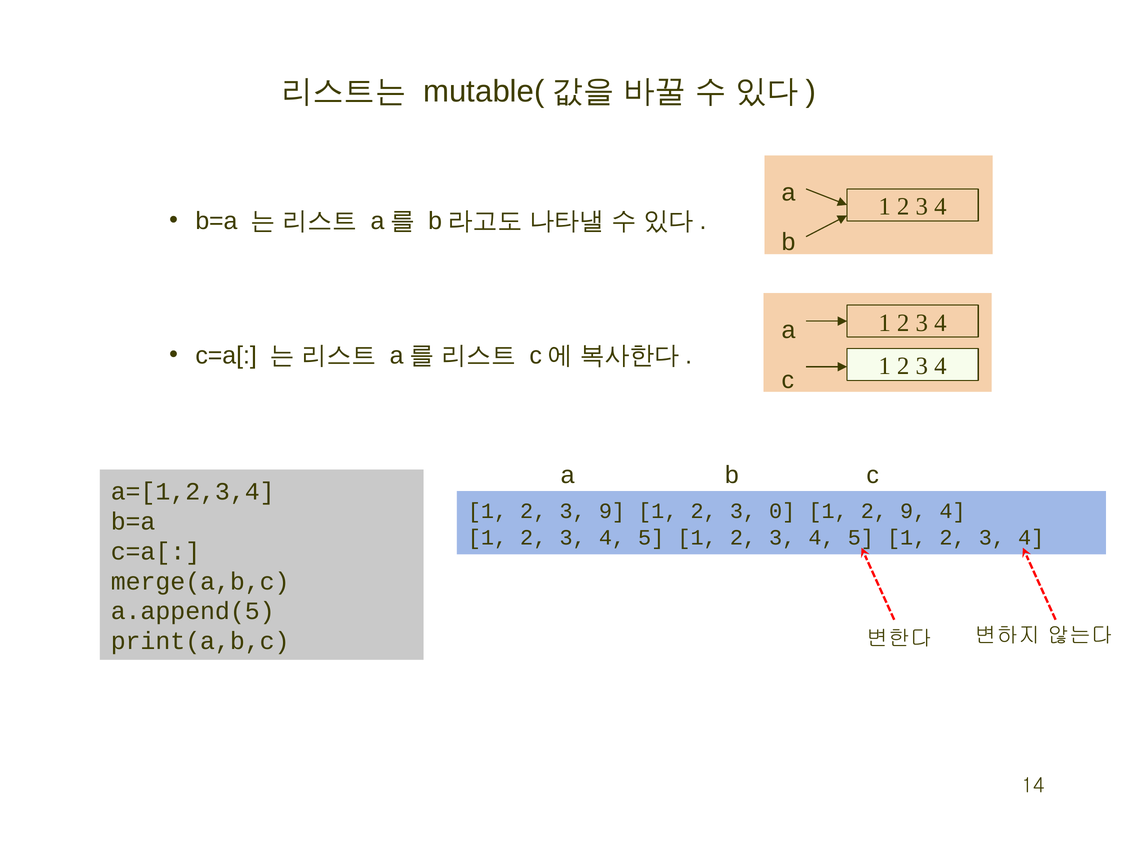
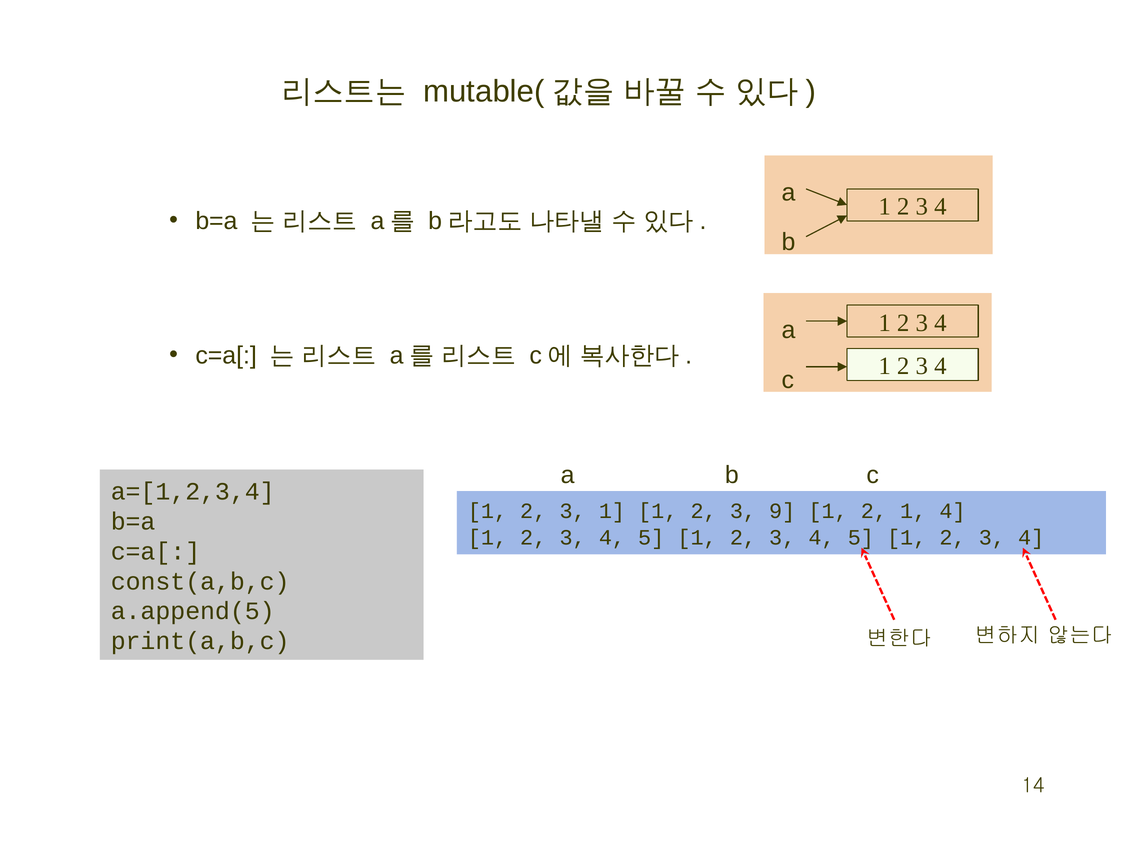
3 9: 9 -> 1 (612, 511)
0: 0 -> 9 (782, 511)
2 9: 9 -> 1 (913, 511)
merge(a,b,c: merge(a,b,c -> const(a,b,c (200, 581)
